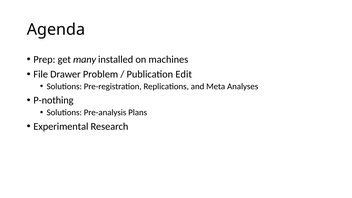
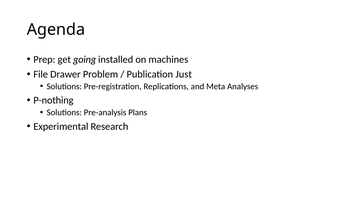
many: many -> going (85, 60)
Edit: Edit -> Just (184, 74)
